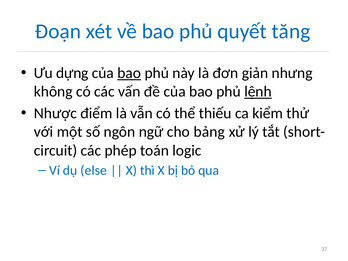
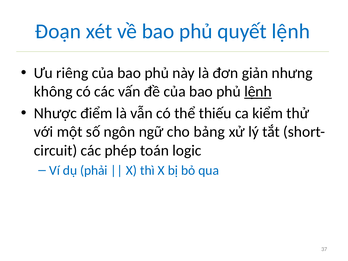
quyết tăng: tăng -> lệnh (291, 31)
dựng: dựng -> riêng (72, 73)
bao underline: present -> none (129, 73)
else: else -> phải (94, 170)
